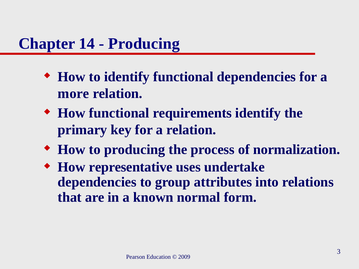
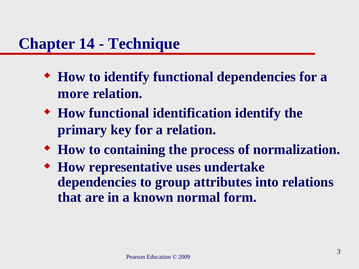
Producing: Producing -> Technique (144, 44)
requirements: requirements -> identification (192, 113)
to producing: producing -> containing (135, 150)
